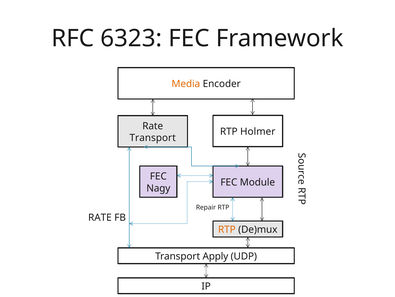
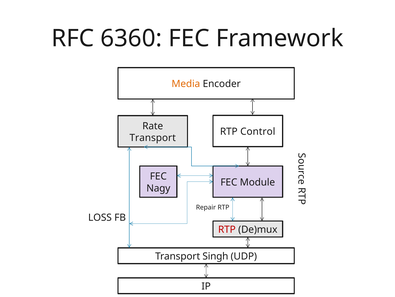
6323: 6323 -> 6360 (131, 38)
Holmer: Holmer -> Control (258, 131)
RATE: RATE -> LOSS (100, 217)
RTP colour: orange -> red (227, 229)
Apply: Apply -> Singh (215, 256)
